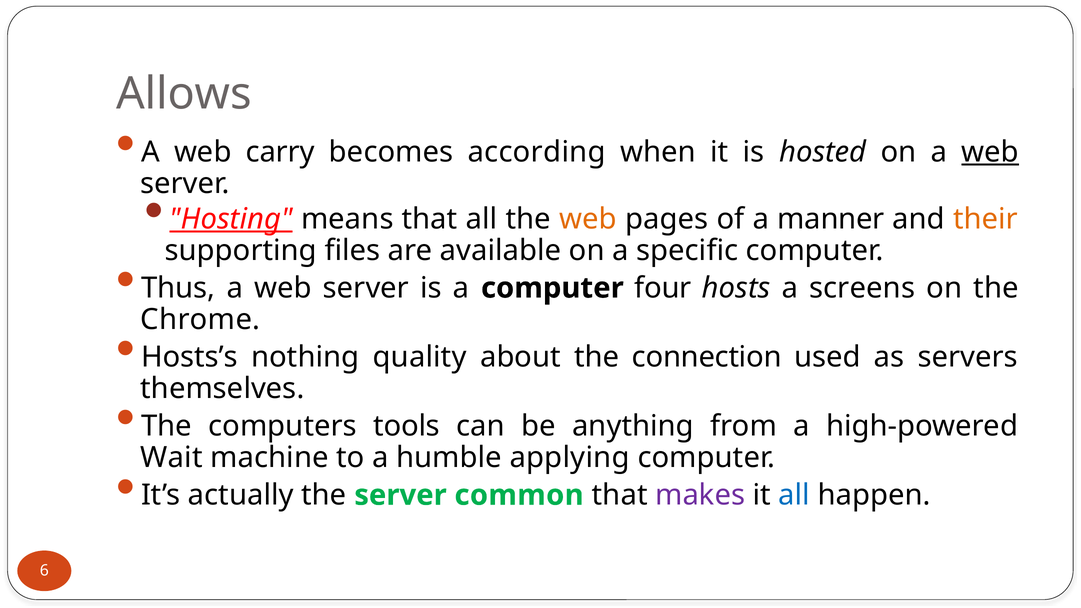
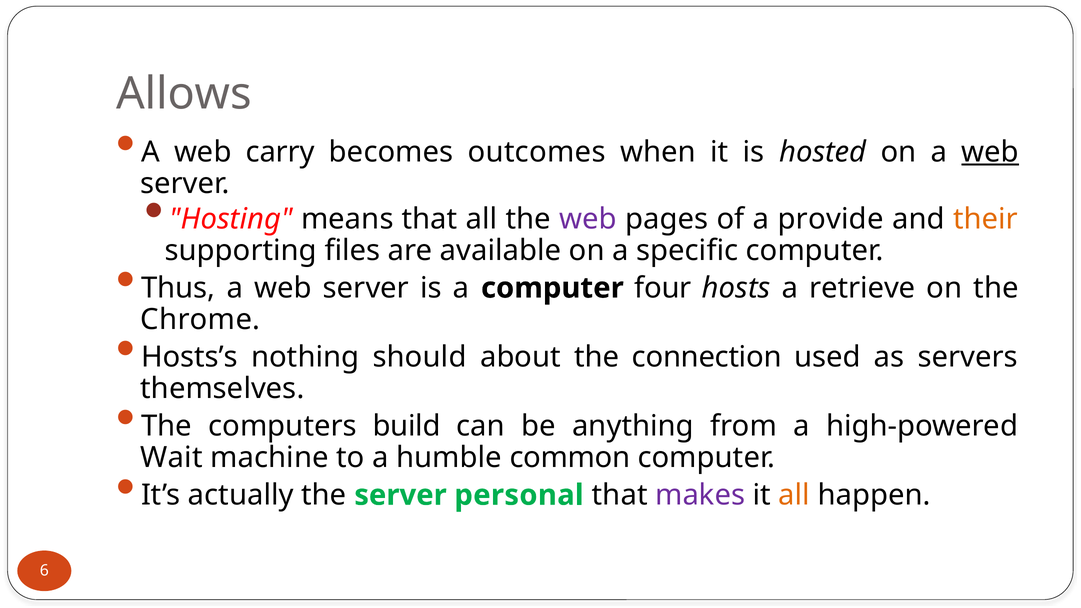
according: according -> outcomes (537, 152)
Hosting underline: present -> none (231, 219)
web colour: orange -> purple (588, 219)
manner: manner -> provide (831, 219)
screens: screens -> retrieve (862, 288)
quality: quality -> should (420, 357)
tools: tools -> build (407, 426)
applying: applying -> common (570, 458)
common: common -> personal (519, 495)
all colour: blue -> orange (794, 495)
